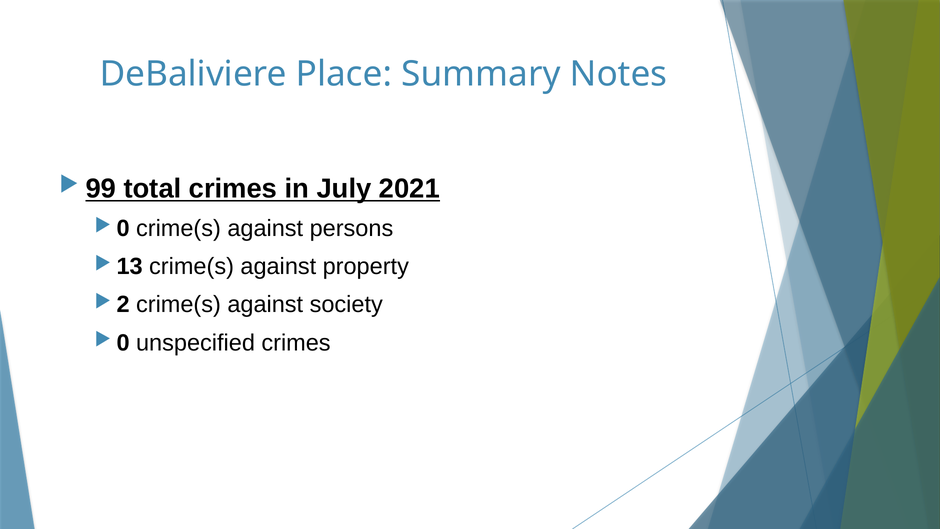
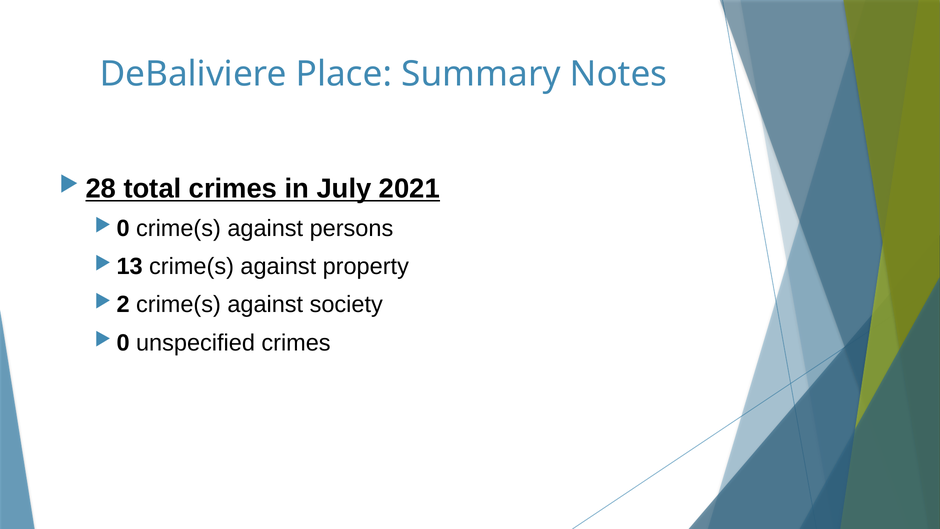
99: 99 -> 28 (101, 188)
